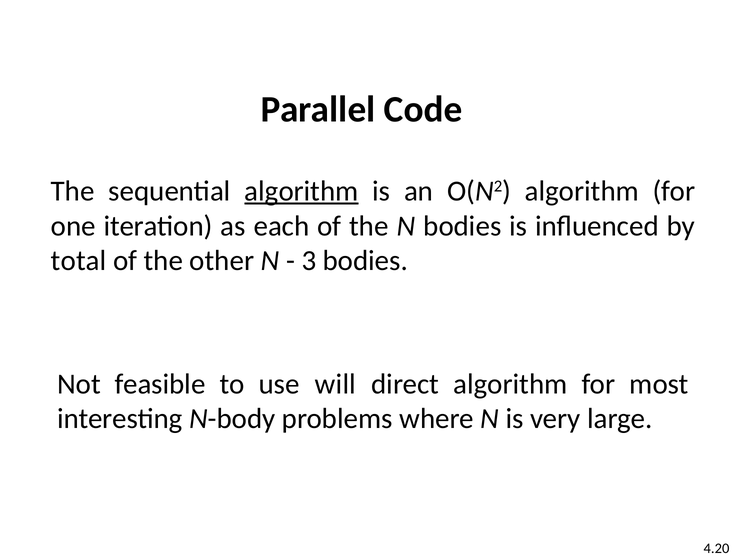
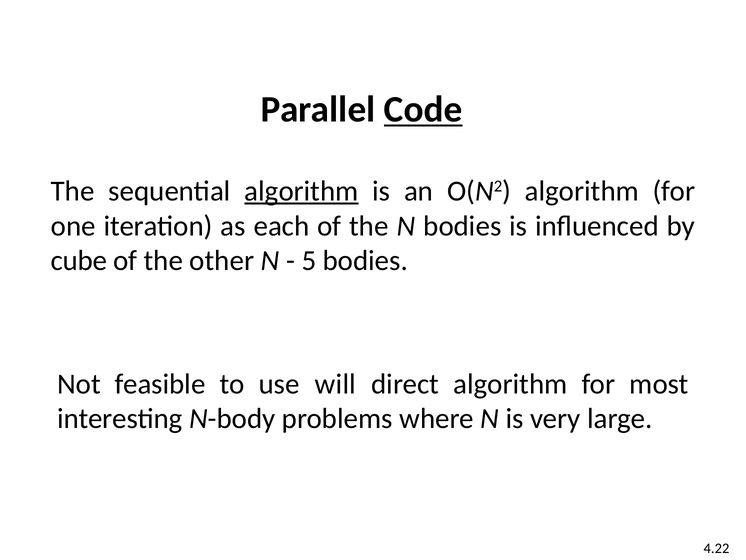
Code underline: none -> present (423, 109)
total: total -> cube (79, 261)
3: 3 -> 5 (309, 261)
4.20: 4.20 -> 4.22 (716, 548)
